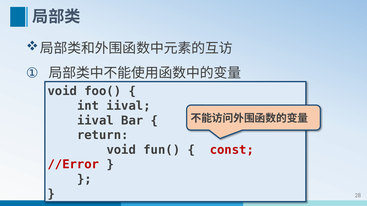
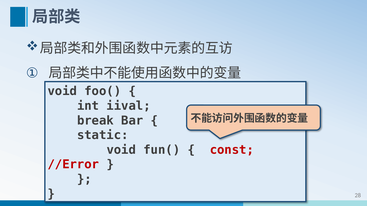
iival: iival -> break (95, 121)
return: return -> static (103, 135)
